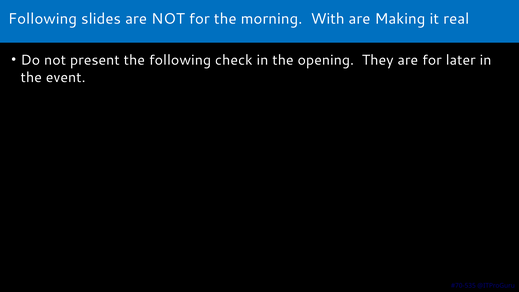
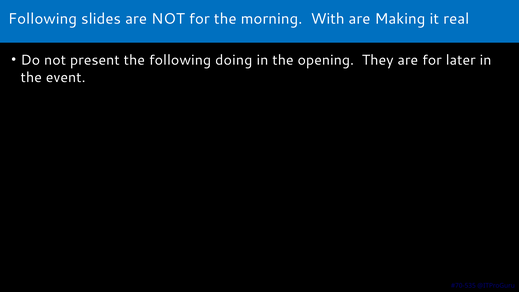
check: check -> doing (234, 60)
